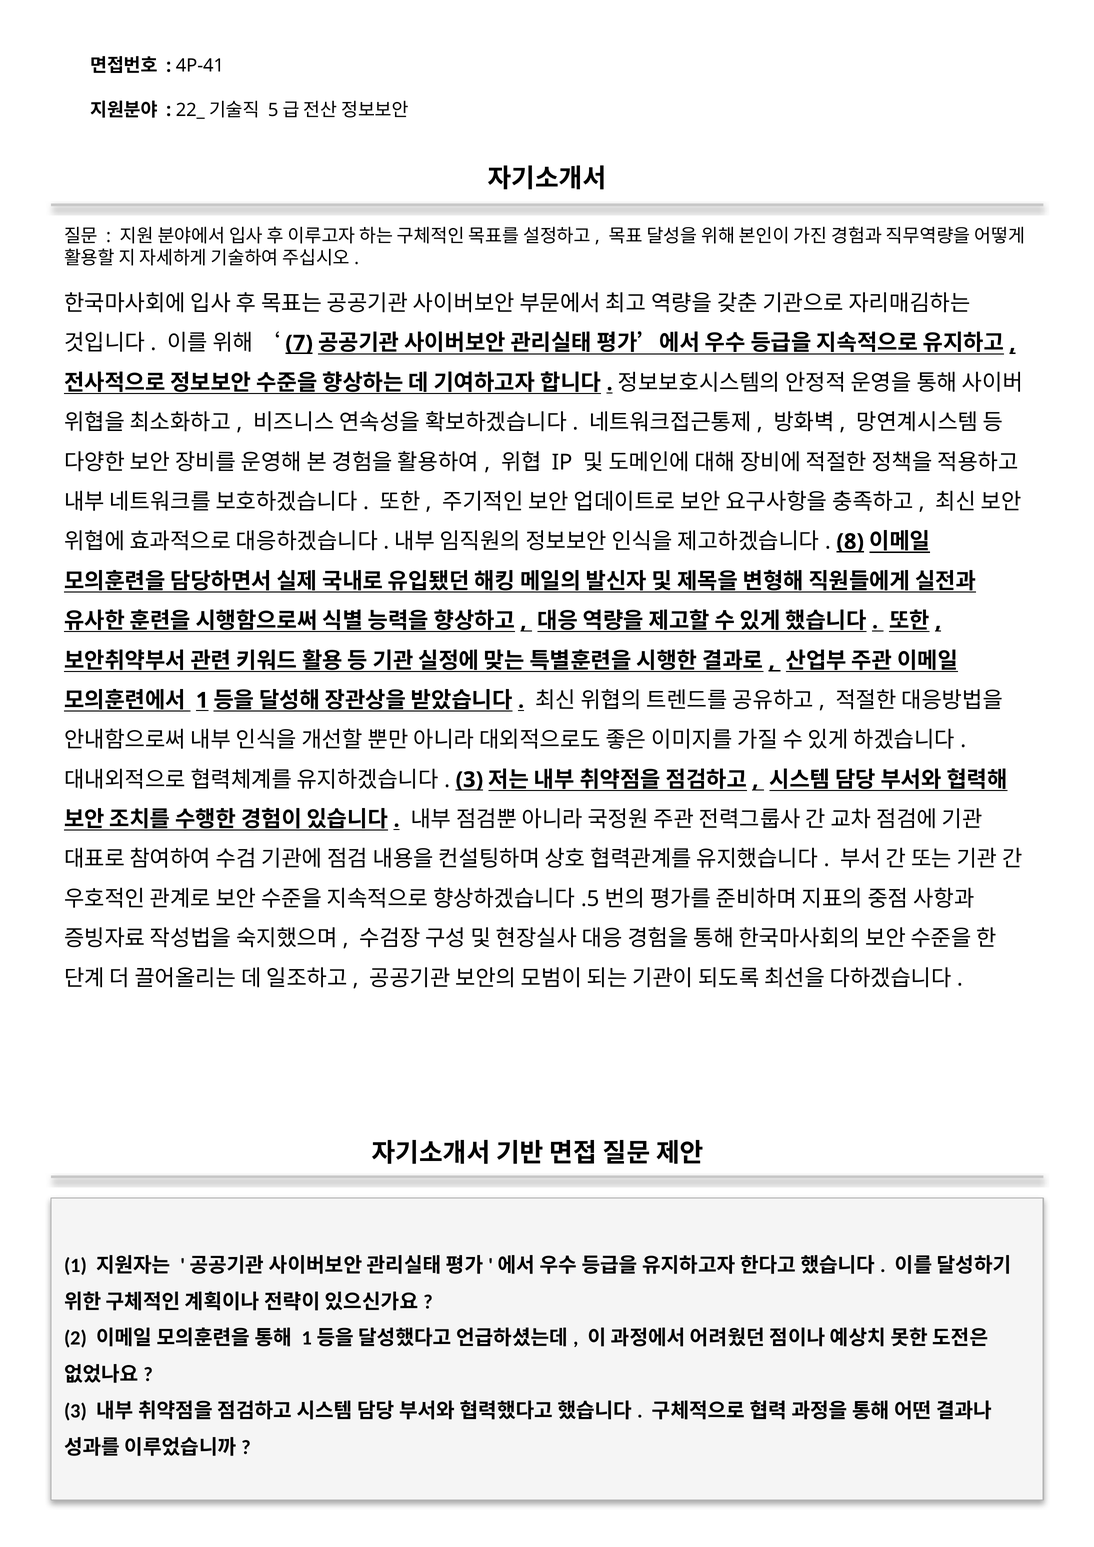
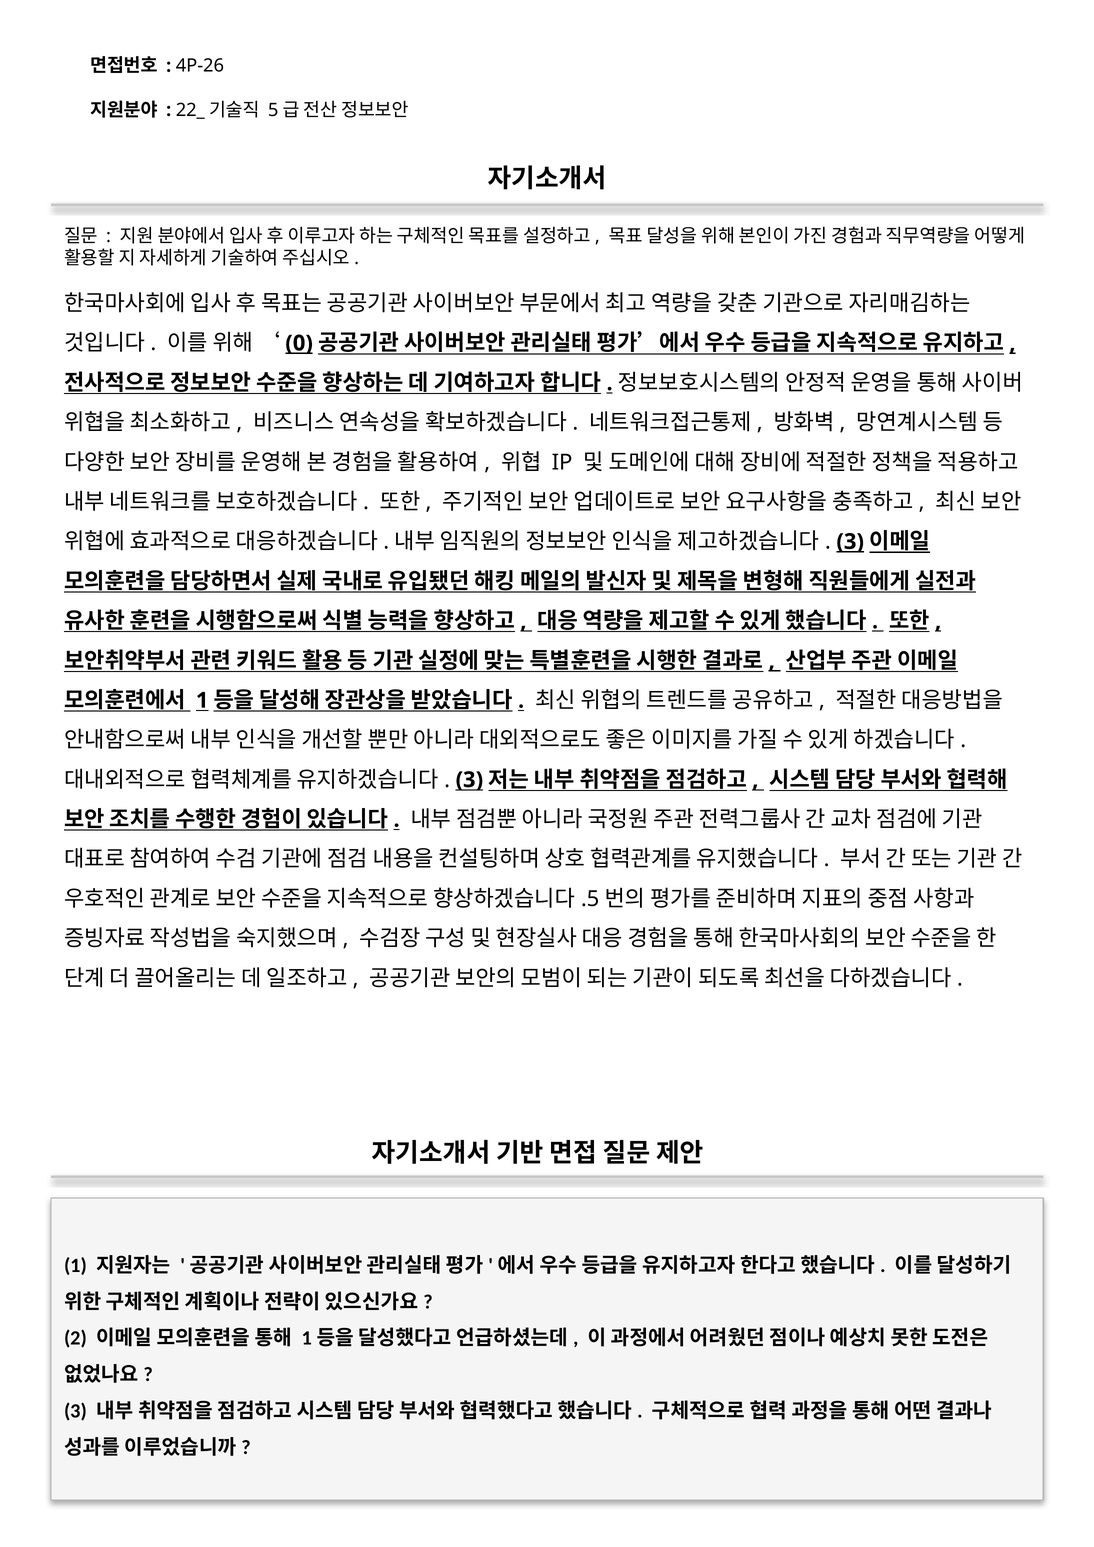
4P-41: 4P-41 -> 4P-26 (200, 66)
7: 7 -> 0 (299, 343)
8: 8 -> 3 (850, 542)
